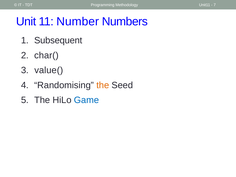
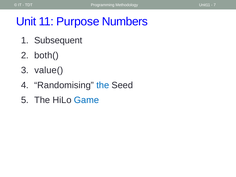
Number: Number -> Purpose (78, 21)
char(: char( -> both( (46, 55)
the colour: orange -> blue (103, 85)
